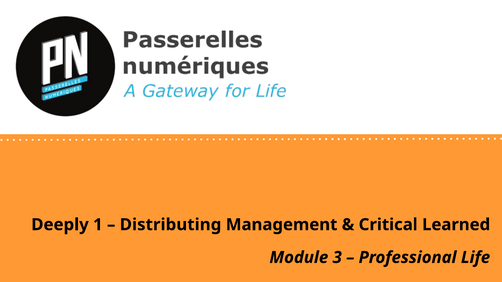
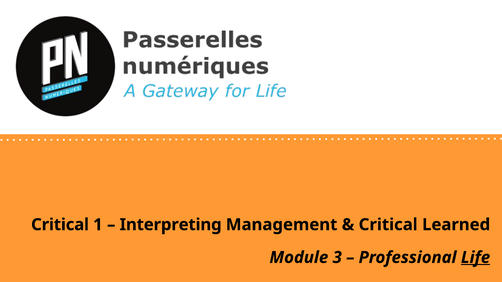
Deeply: Deeply -> Critical (60, 225)
Distributing: Distributing -> Interpreting (171, 225)
Life underline: none -> present (476, 258)
